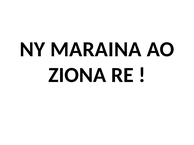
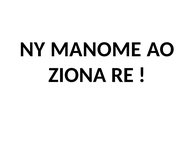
MARAINA: MARAINA -> MANOME (96, 49)
